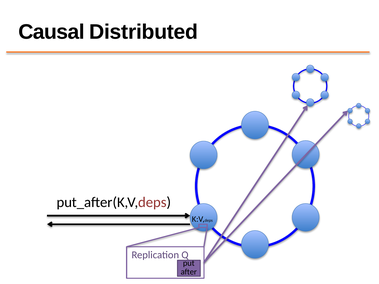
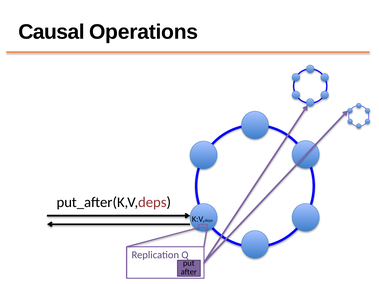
Distributed: Distributed -> Operations (144, 32)
